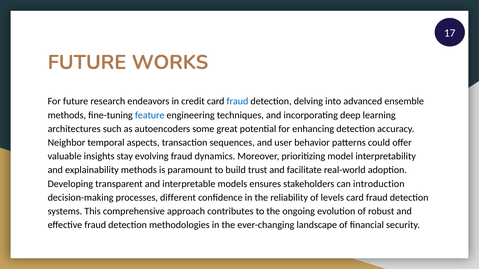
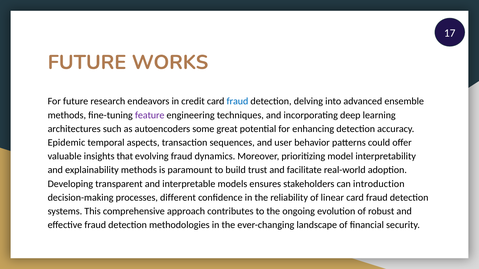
feature colour: blue -> purple (150, 115)
Neighbor: Neighbor -> Epidemic (66, 143)
stay: stay -> that (125, 157)
levels: levels -> linear (332, 198)
